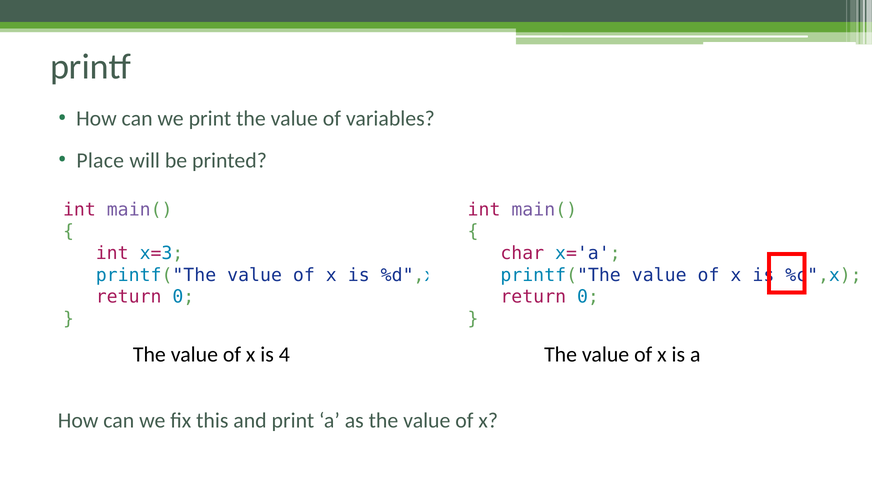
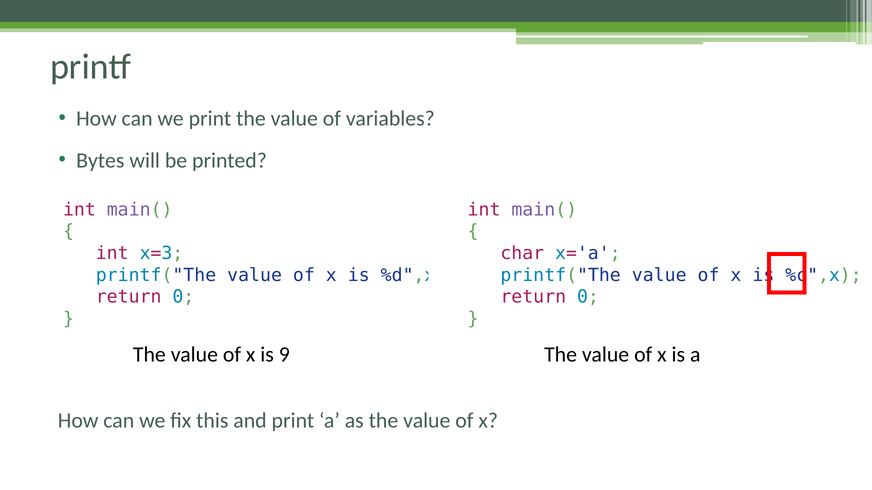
Place: Place -> Bytes (100, 161)
4: 4 -> 9 (284, 355)
